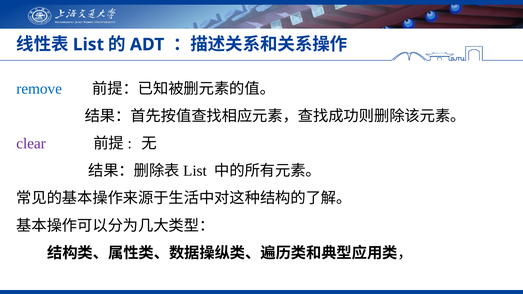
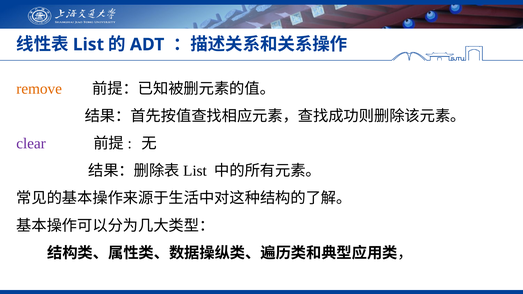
remove colour: blue -> orange (39, 89)
